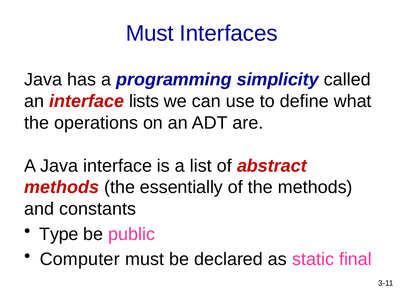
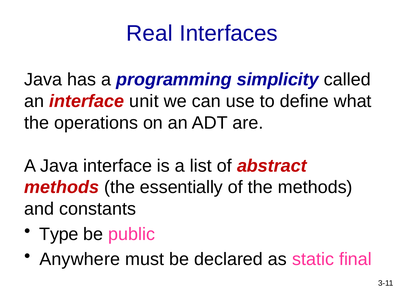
Must: Must -> Real (150, 34)
lists: lists -> unit (144, 101)
Computer: Computer -> Anywhere (80, 259)
